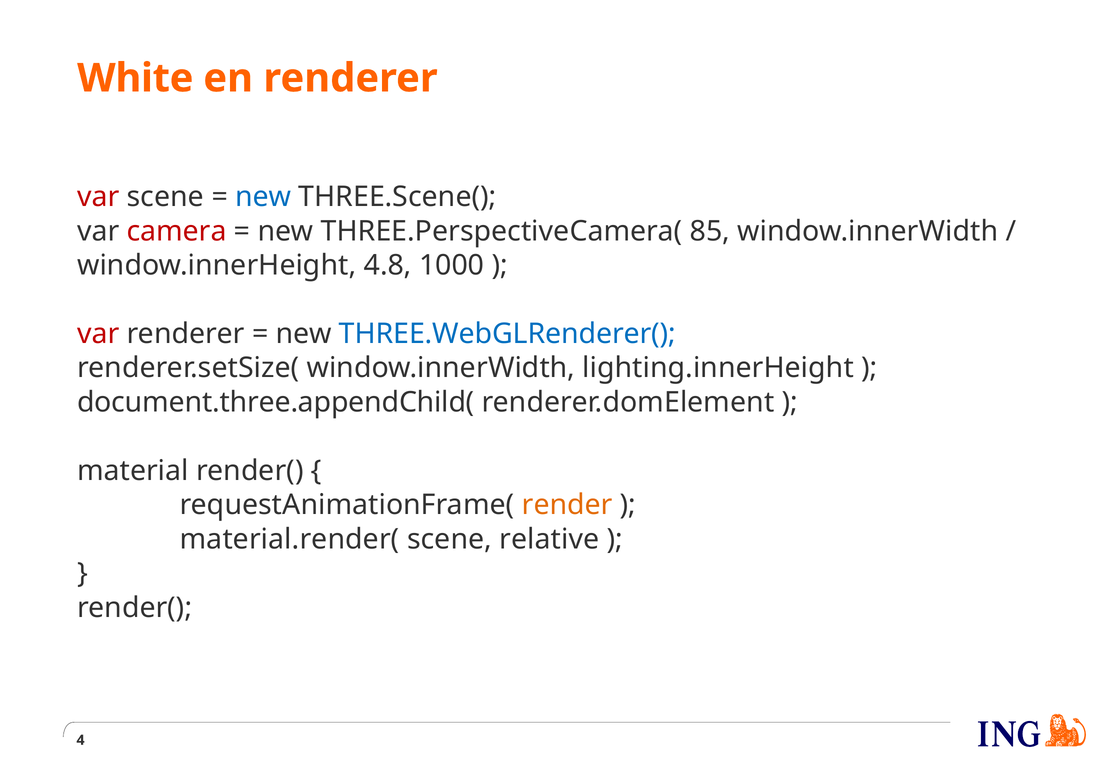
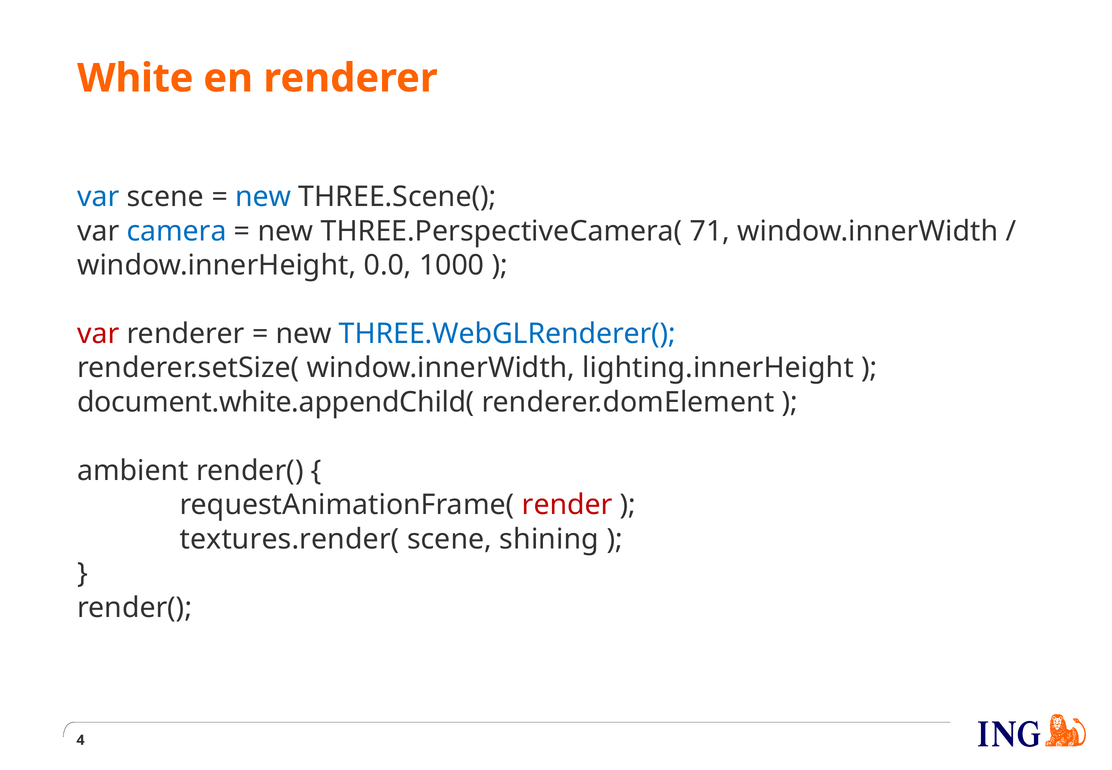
var colour: red -> blue (98, 197)
camera colour: red -> blue (177, 231)
85: 85 -> 71 (710, 231)
4.8: 4.8 -> 0.0 (388, 265)
document.three.appendChild(: document.three.appendChild( -> document.white.appendChild( (276, 402)
material: material -> ambient (133, 471)
render colour: orange -> red (567, 505)
material.render(: material.render( -> textures.render( (290, 539)
relative: relative -> shining (549, 539)
